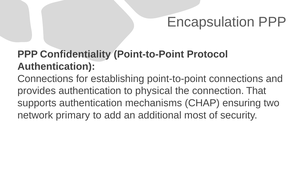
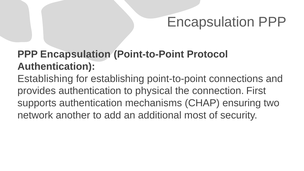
PPP Confidentiality: Confidentiality -> Encapsulation (75, 54)
Connections: Connections -> Establishing (45, 79)
That: That -> First (256, 91)
primary: primary -> another (73, 115)
